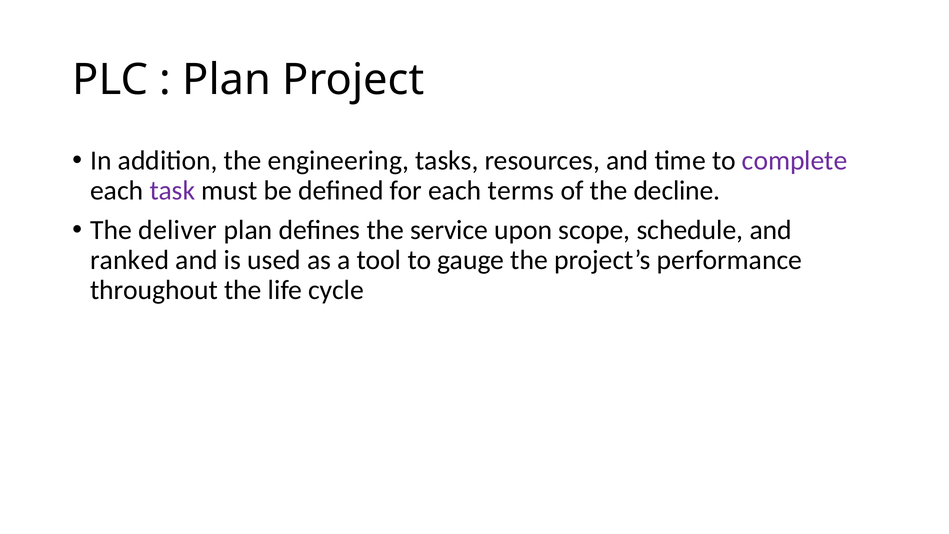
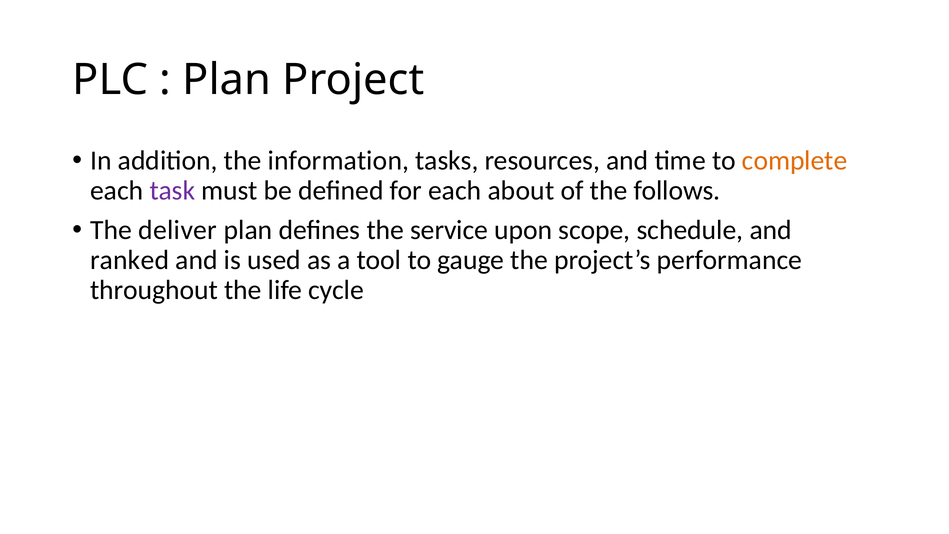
engineering: engineering -> information (338, 160)
complete colour: purple -> orange (795, 160)
terms: terms -> about (521, 190)
decline: decline -> follows (677, 190)
